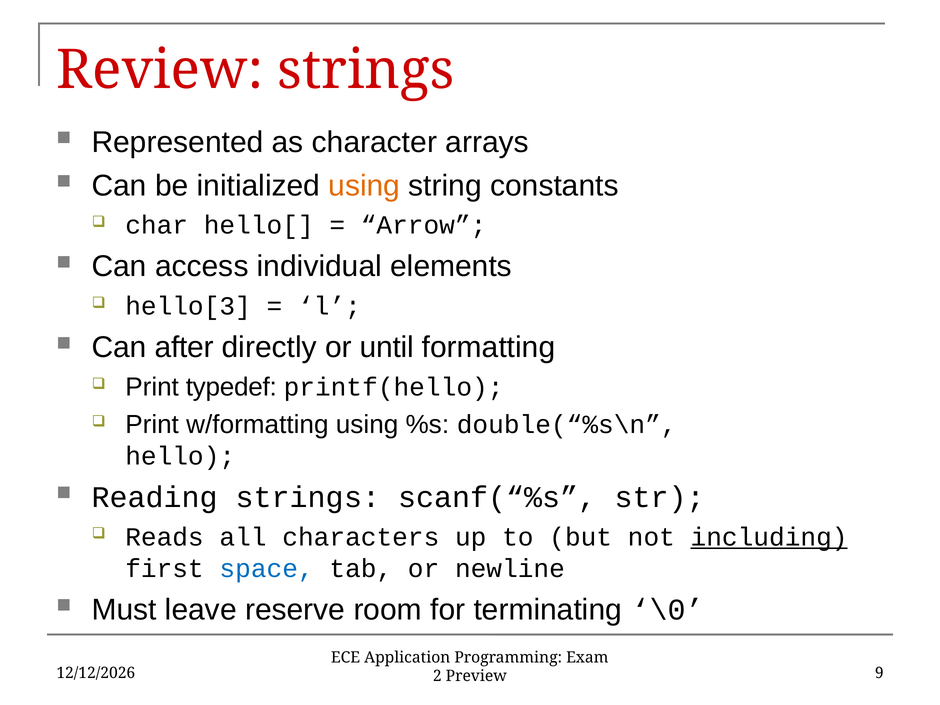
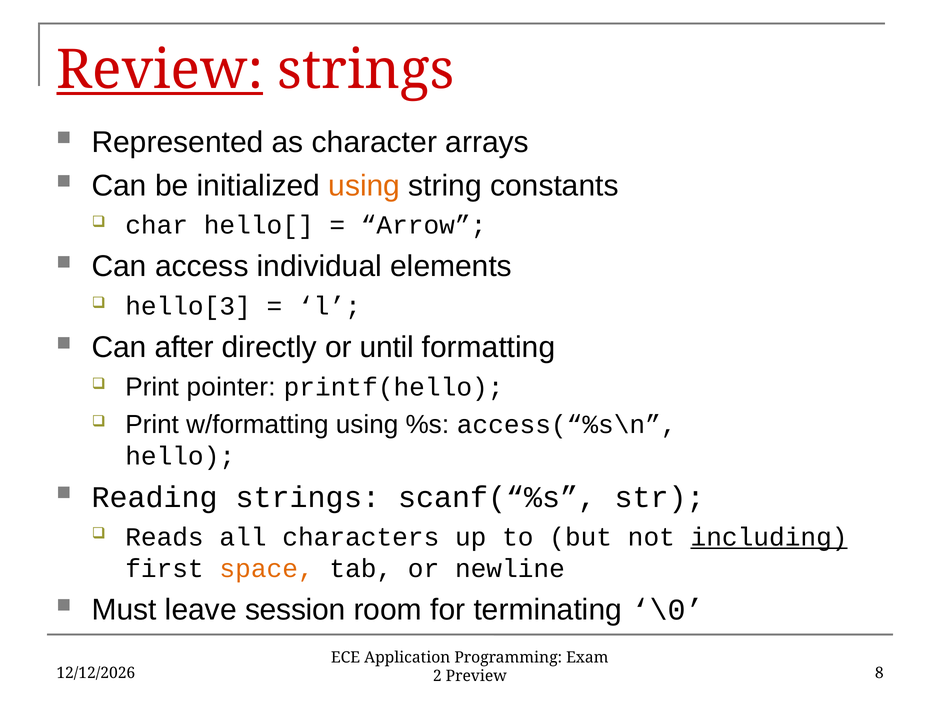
Review underline: none -> present (160, 70)
typedef: typedef -> pointer (231, 387)
double(“%s\n: double(“%s\n -> access(“%s\n (567, 425)
space colour: blue -> orange (267, 568)
reserve: reserve -> session (295, 610)
9: 9 -> 8 (879, 673)
